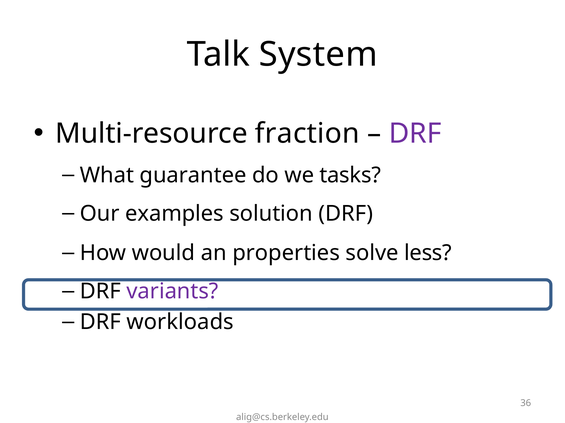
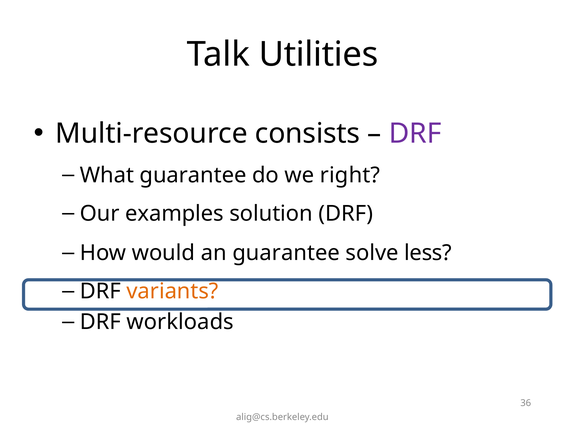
System: System -> Utilities (319, 55)
fraction: fraction -> consists (308, 134)
tasks: tasks -> right (350, 176)
an properties: properties -> guarantee (286, 253)
variants colour: purple -> orange (173, 292)
